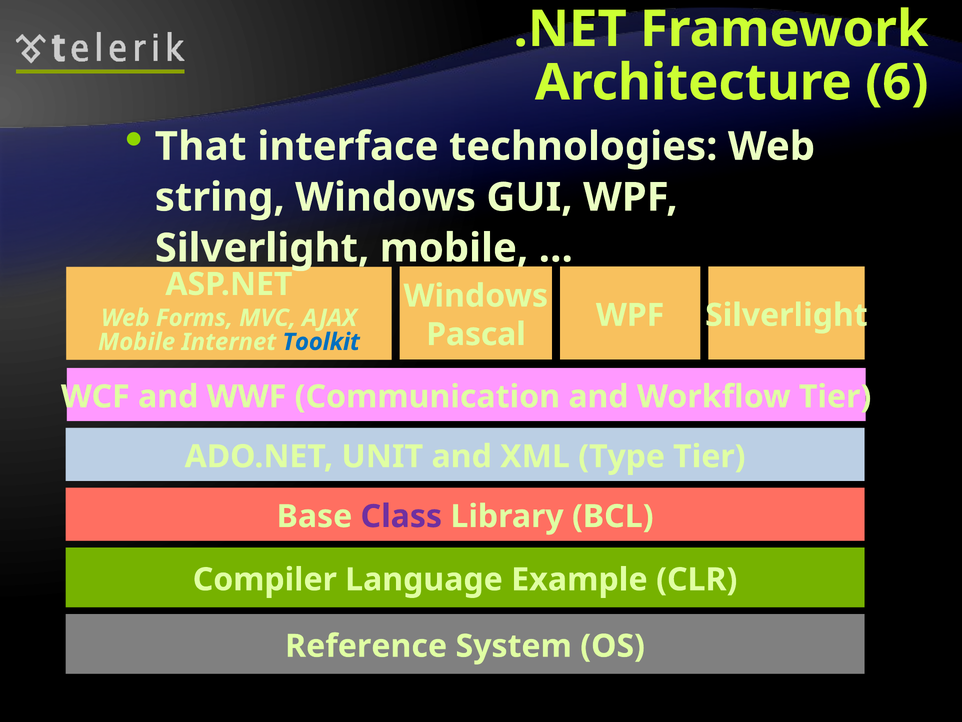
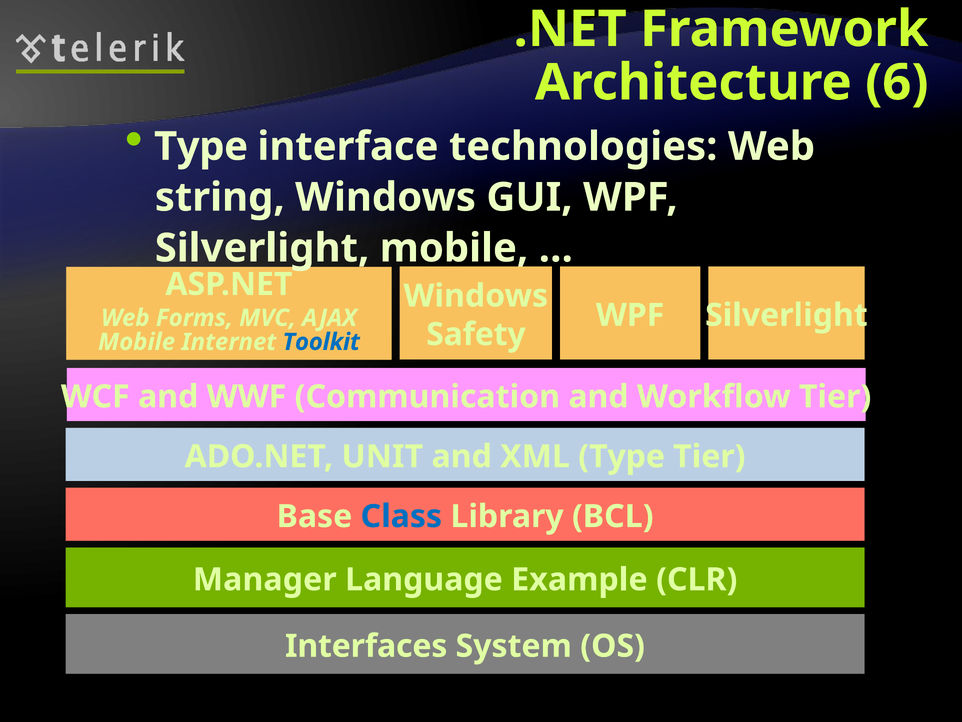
That: That -> Type (201, 146)
Pascal: Pascal -> Safety (476, 334)
Class colour: purple -> blue (401, 516)
Compiler: Compiler -> Manager (265, 579)
Reference: Reference -> Interfaces (366, 646)
